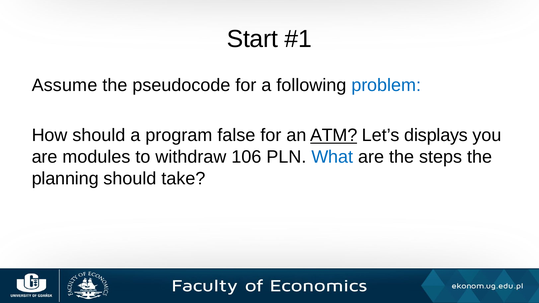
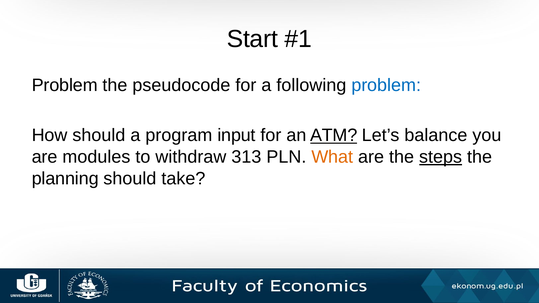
Assume: Assume -> Problem (65, 85)
false: false -> input (236, 135)
displays: displays -> balance (436, 135)
106: 106 -> 313 (246, 157)
What colour: blue -> orange (332, 157)
steps underline: none -> present (441, 157)
